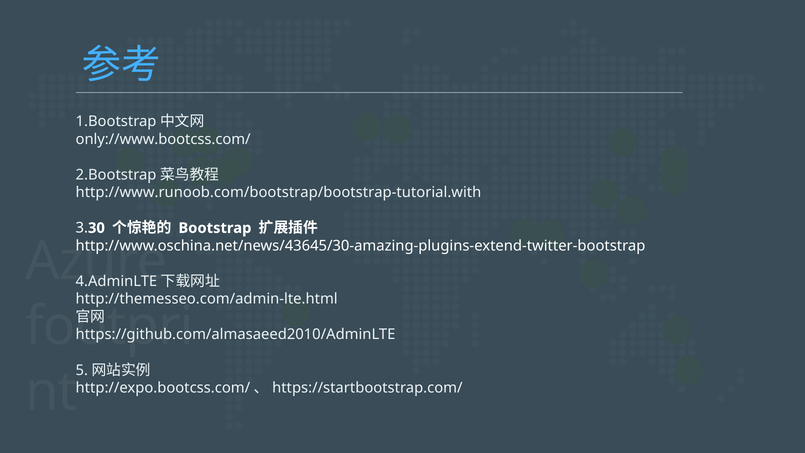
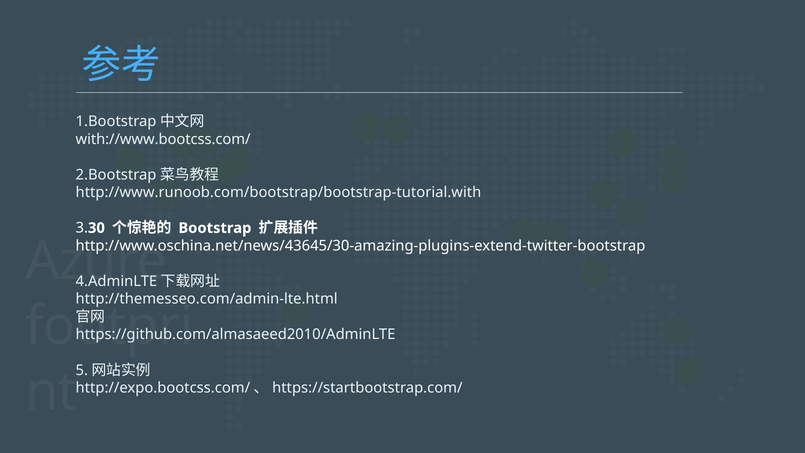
only://www.bootcss.com/: only://www.bootcss.com/ -> with://www.bootcss.com/ (163, 139)
